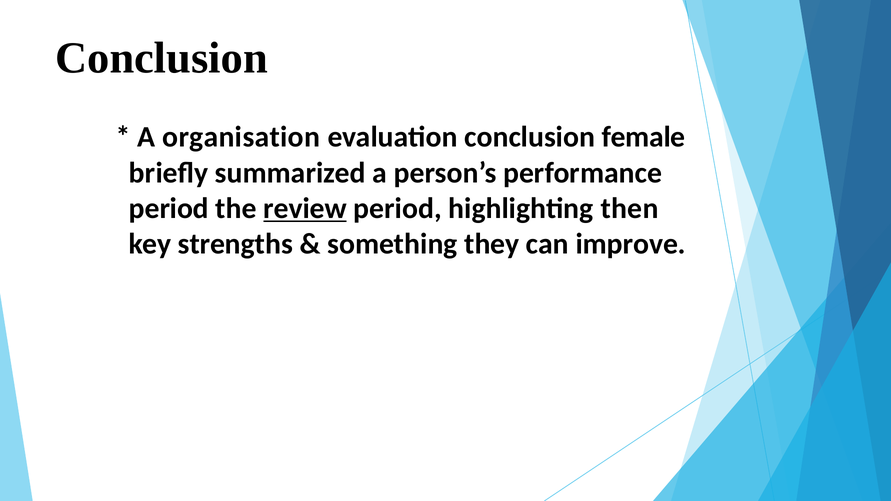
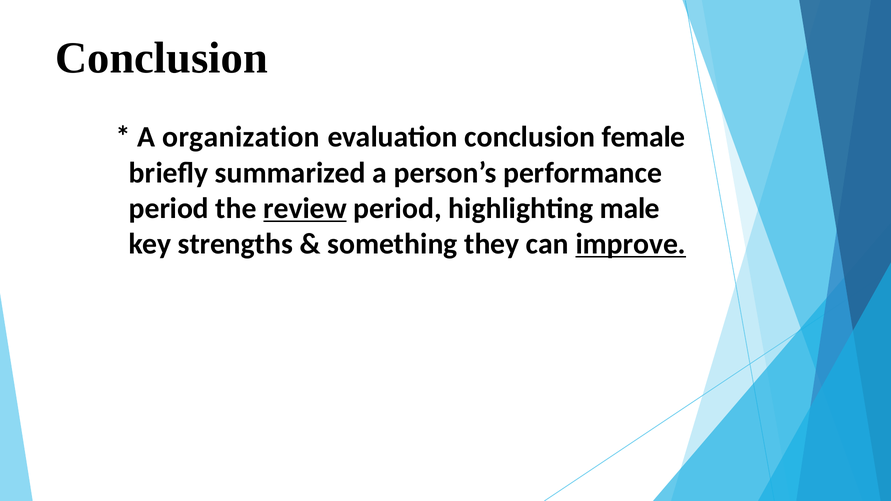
organisation: organisation -> organization (241, 137)
then: then -> male (630, 208)
improve underline: none -> present (631, 244)
